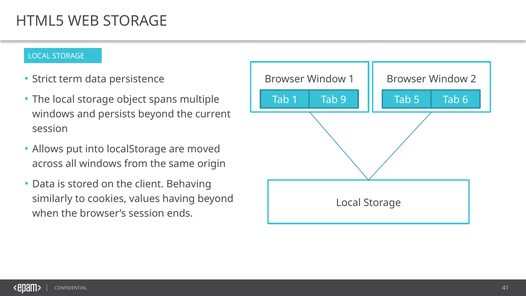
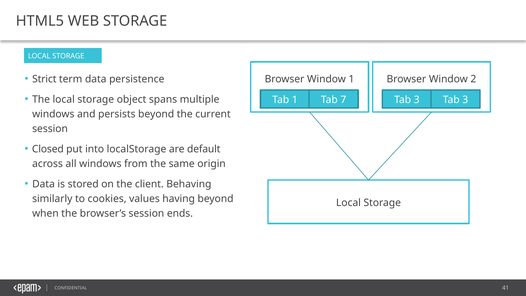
9: 9 -> 7 (343, 100)
5: 5 -> 3 (417, 100)
6: 6 -> 3 (465, 100)
Allows: Allows -> Closed (48, 149)
moved: moved -> default (204, 149)
